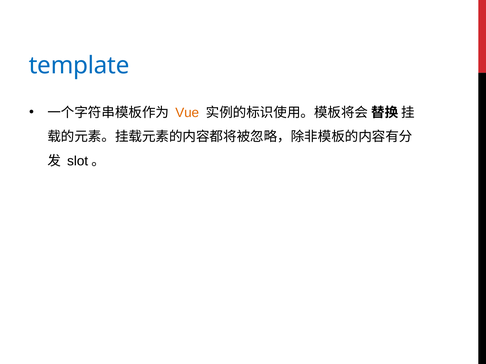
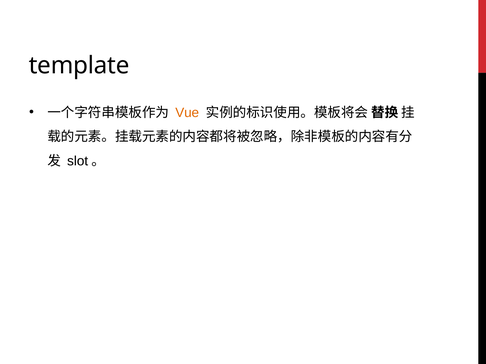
template colour: blue -> black (79, 66)
